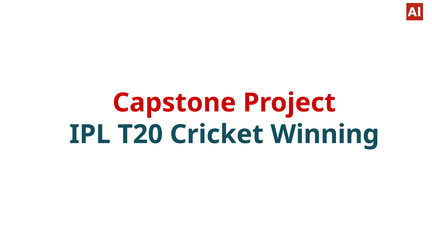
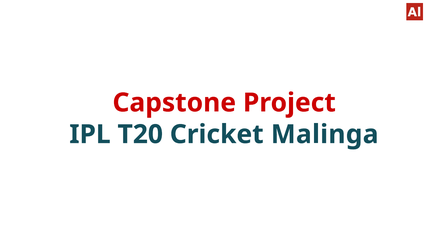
Winning: Winning -> Malinga (325, 134)
